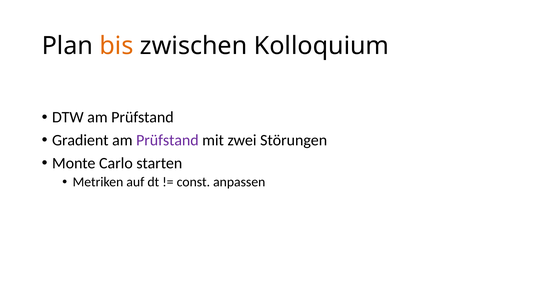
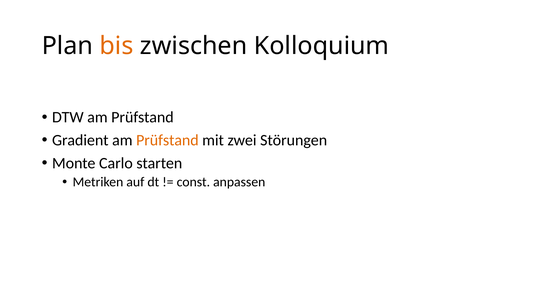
Prüfstand colour: purple -> orange (167, 140)
